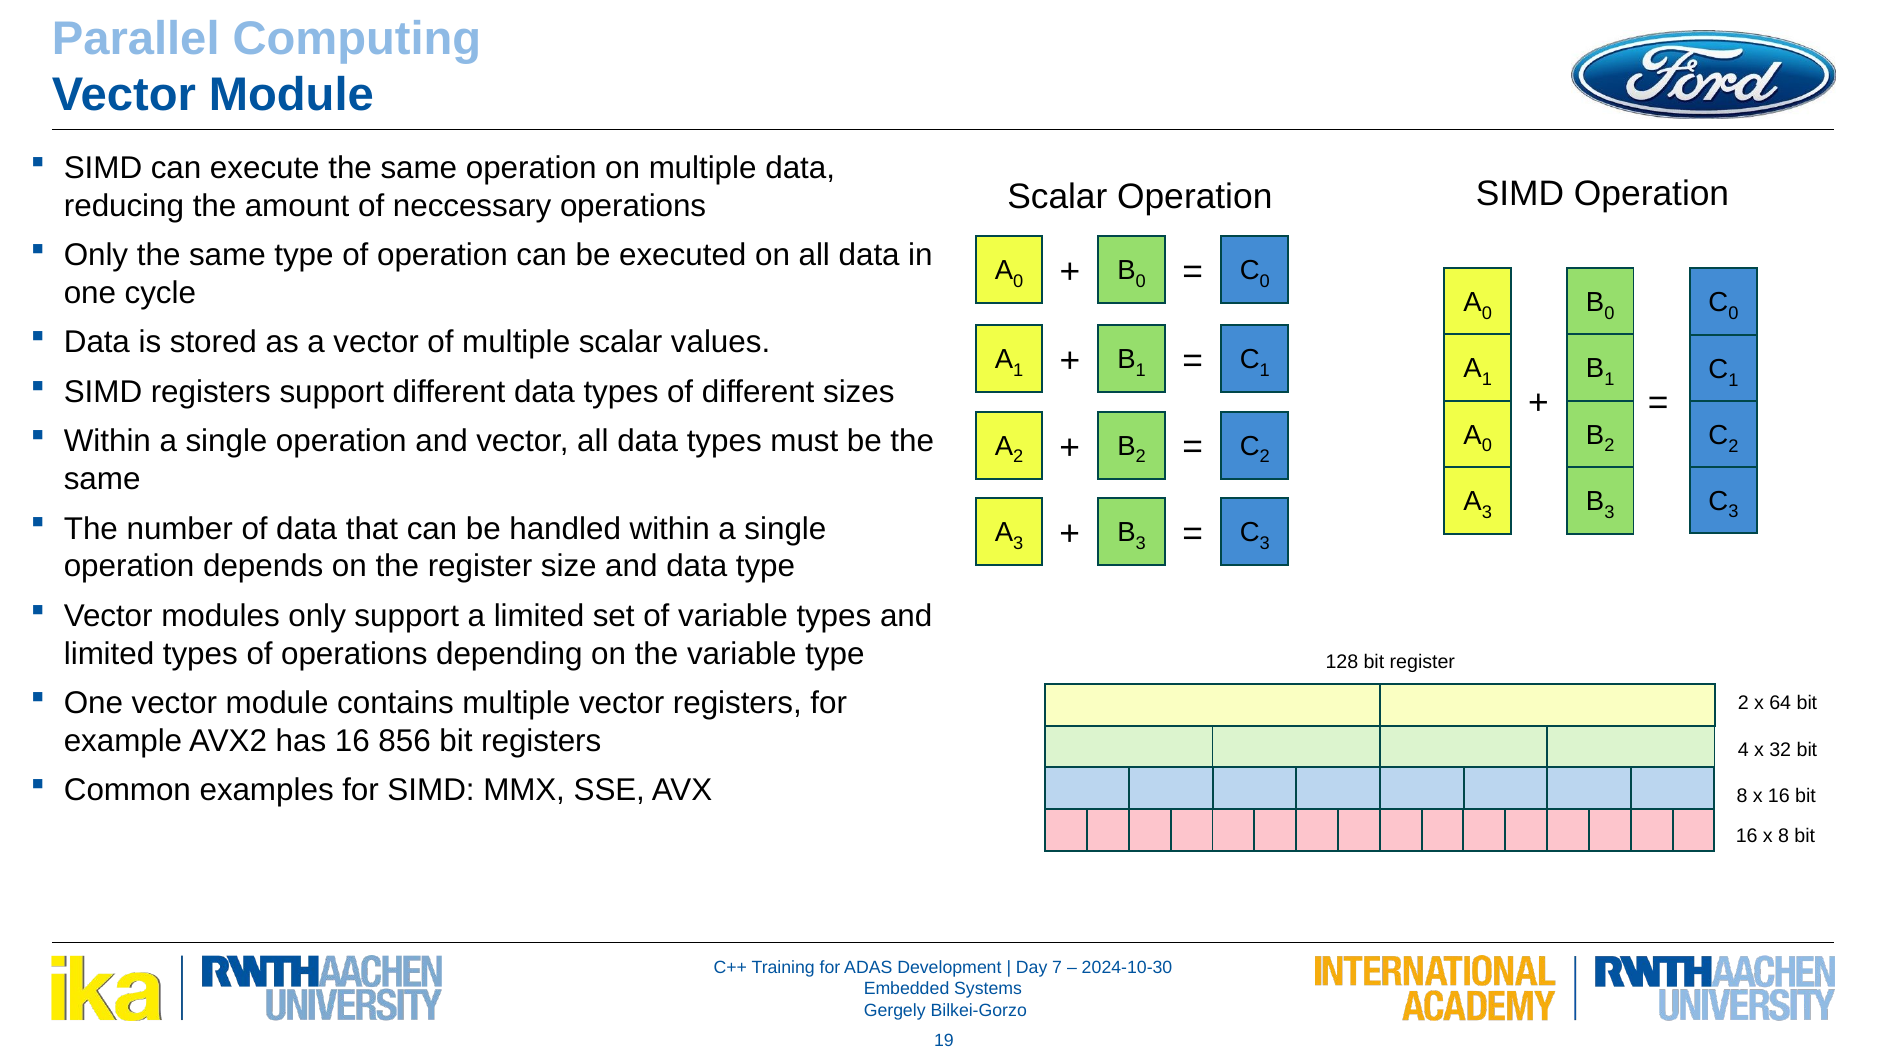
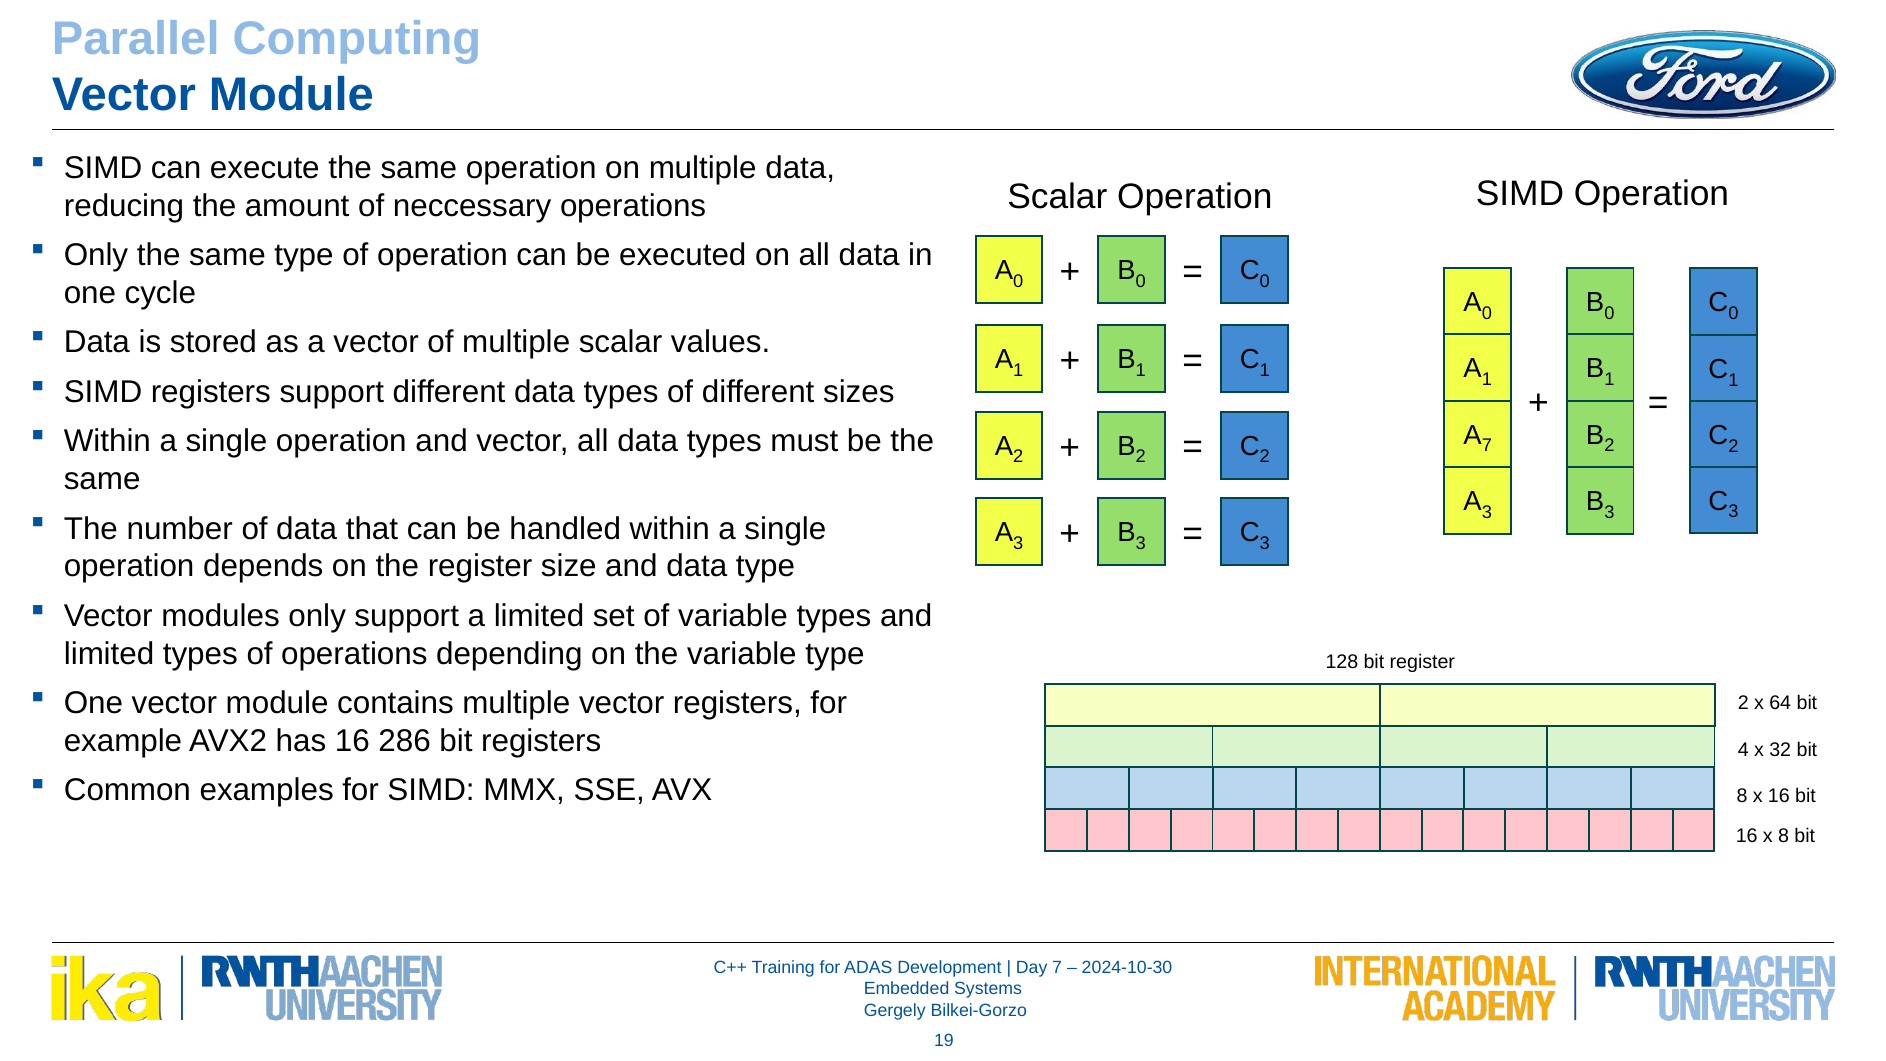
0: 0 -> 7 (1487, 446)
856: 856 -> 286 (405, 741)
